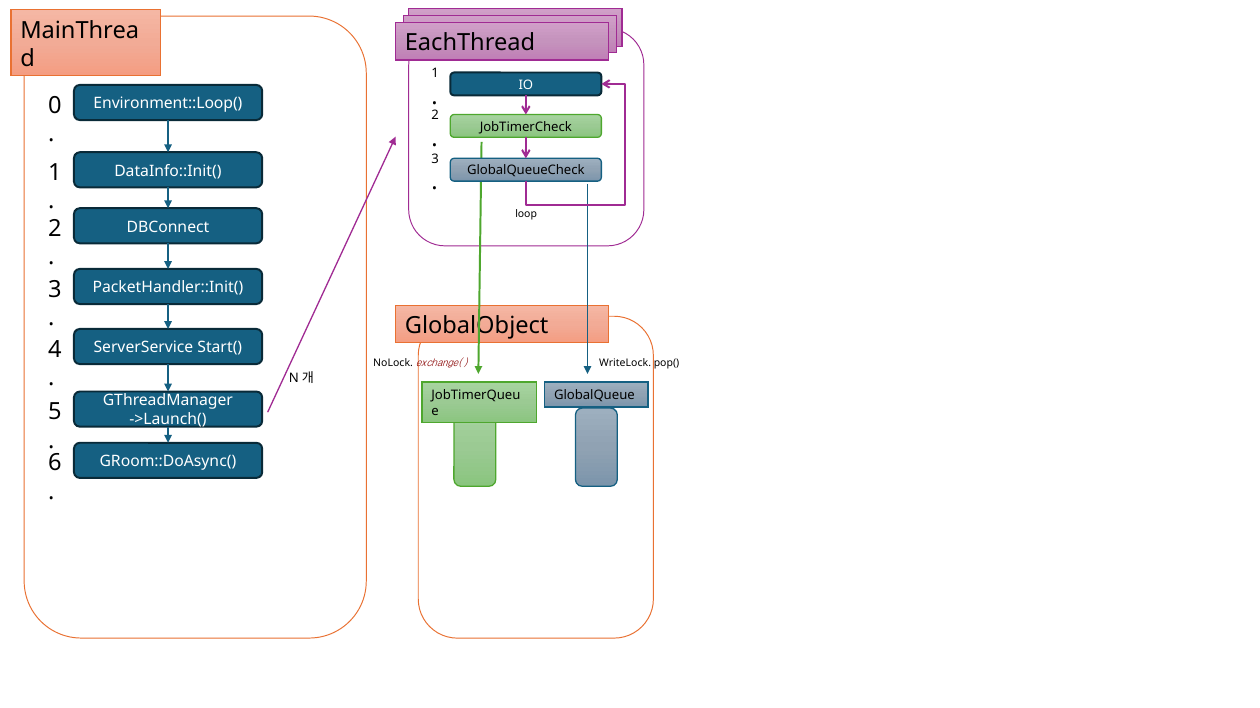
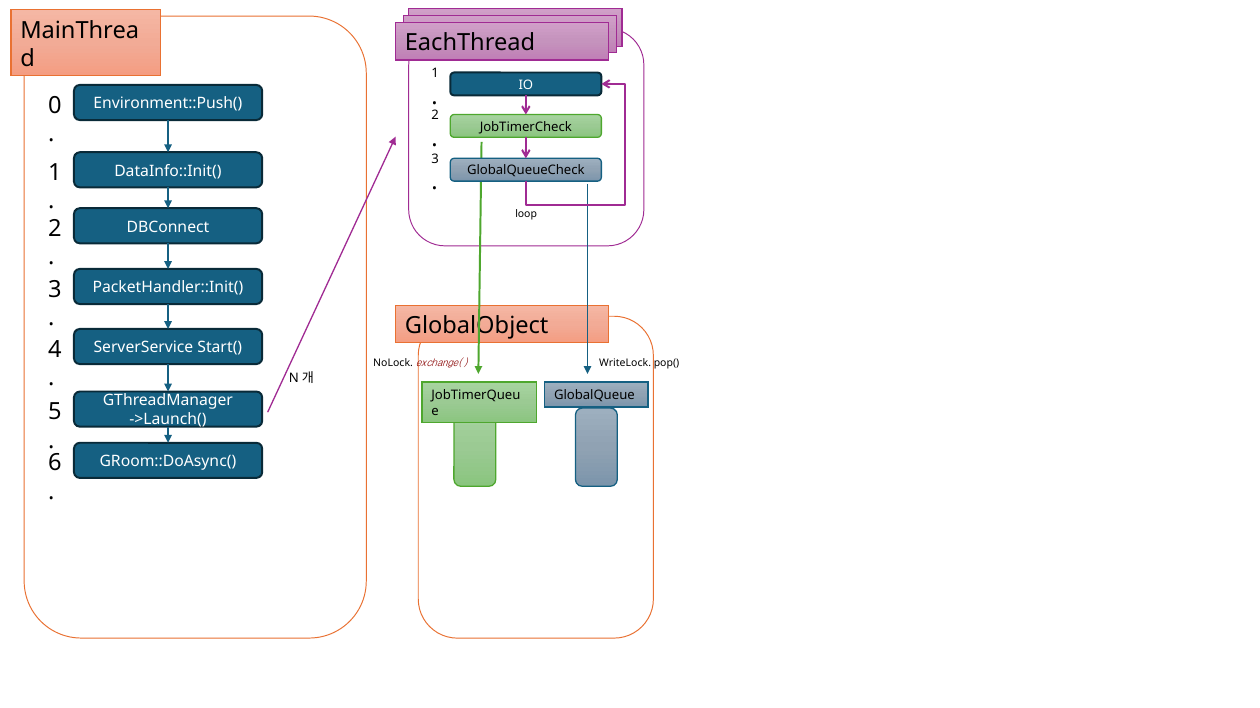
Environment::Loop(: Environment::Loop( -> Environment::Push( (168, 104)
